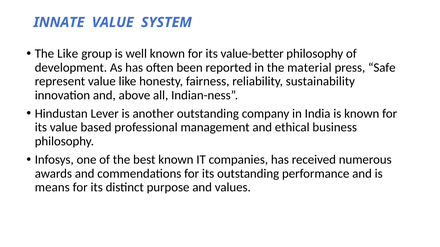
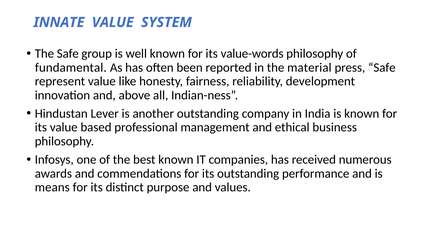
The Like: Like -> Safe (68, 54)
value-better: value-better -> value-words (252, 54)
development: development -> fundamental (71, 68)
sustainability: sustainability -> development (320, 81)
